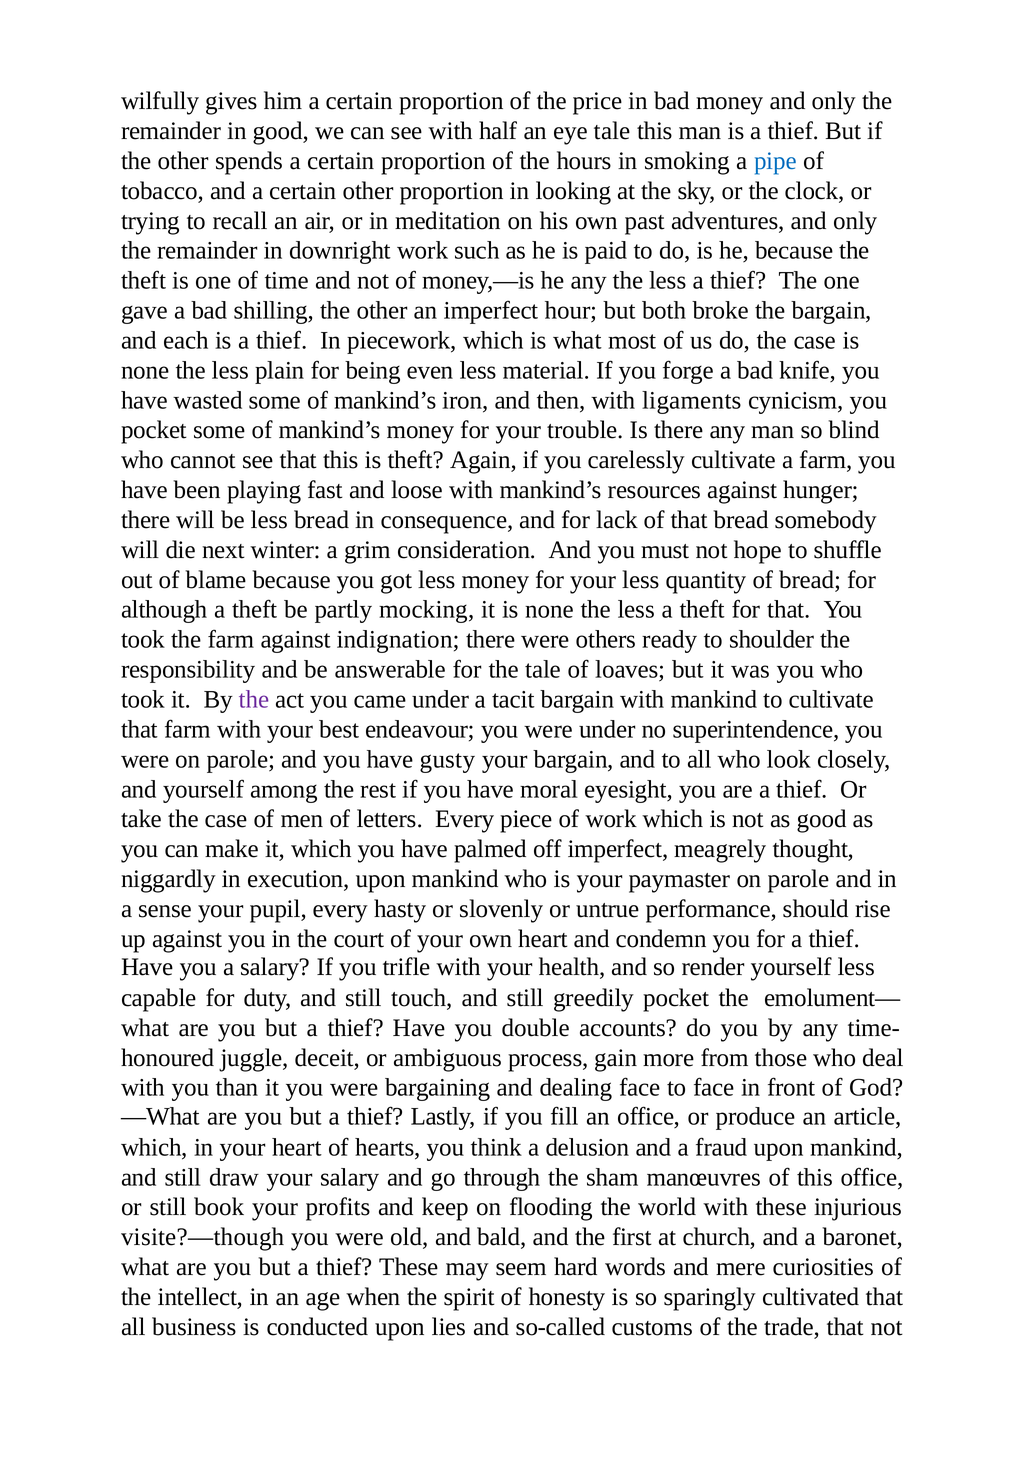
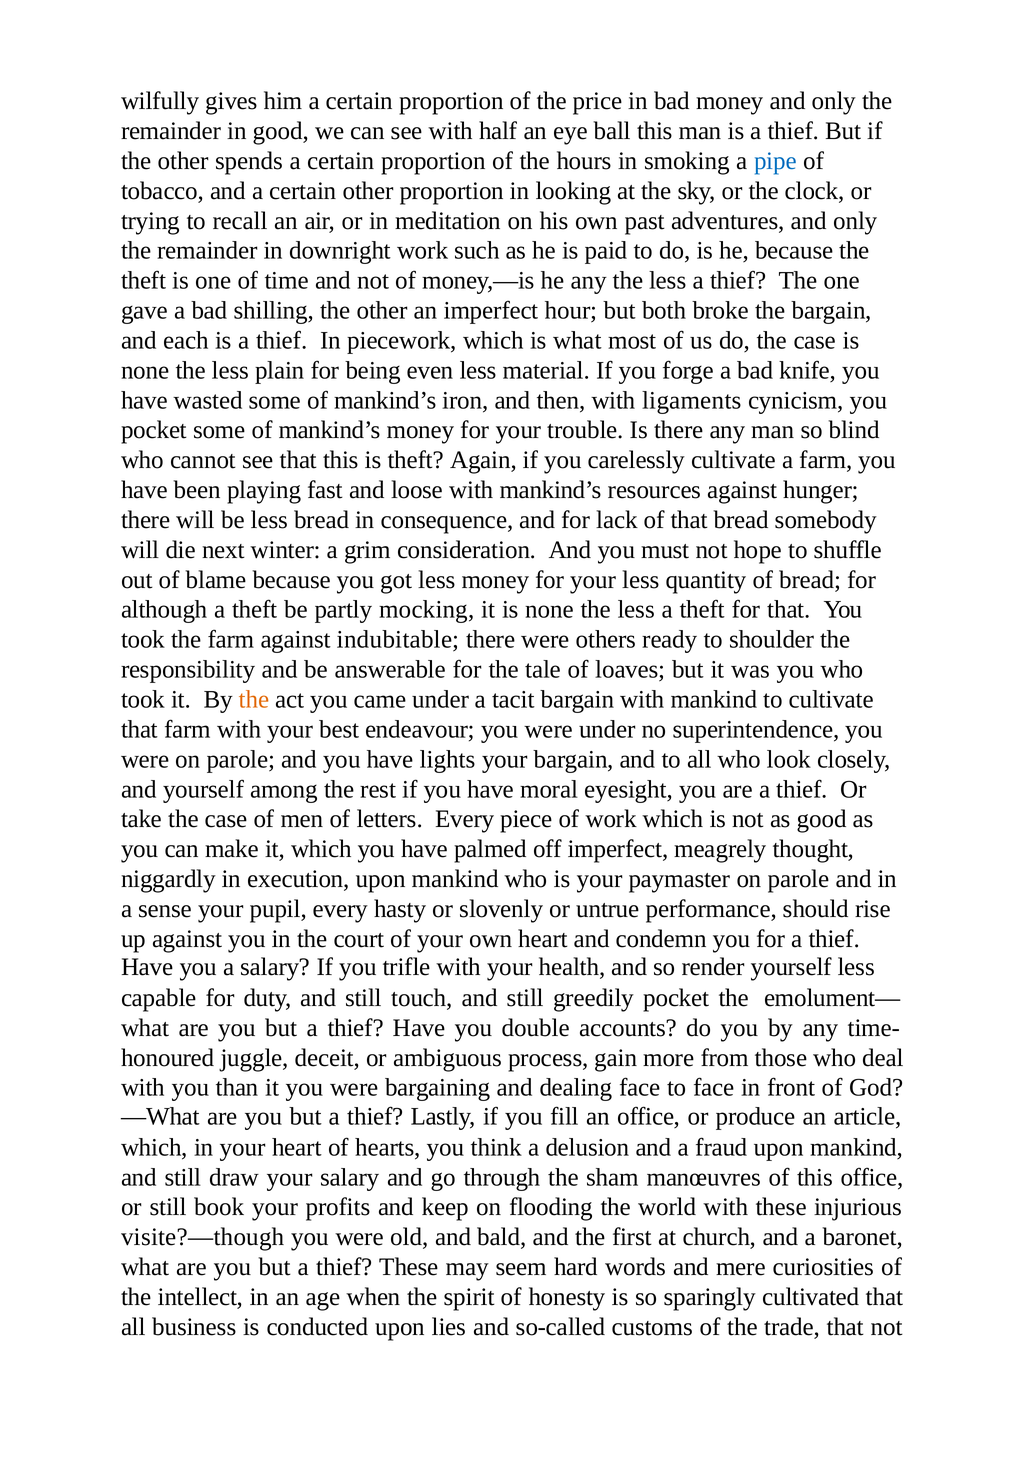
eye tale: tale -> ball (612, 131)
indignation: indignation -> indubitable (398, 639)
the colour: purple -> orange (254, 699)
gusty: gusty -> lights (448, 759)
